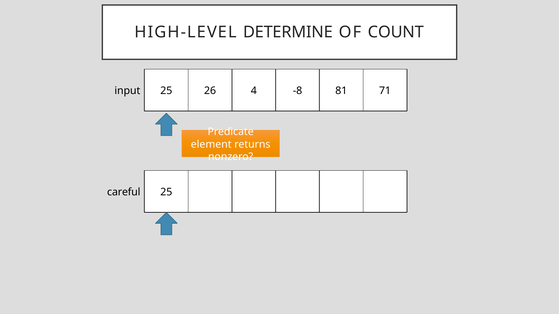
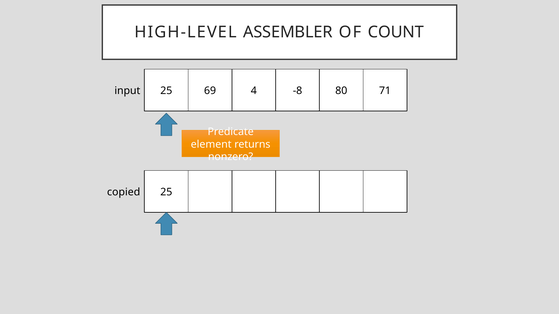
DETERMINE: DETERMINE -> ASSEMBLER (288, 32)
26: 26 -> 69 (210, 91)
81: 81 -> 80 (341, 91)
careful: careful -> copied (124, 192)
